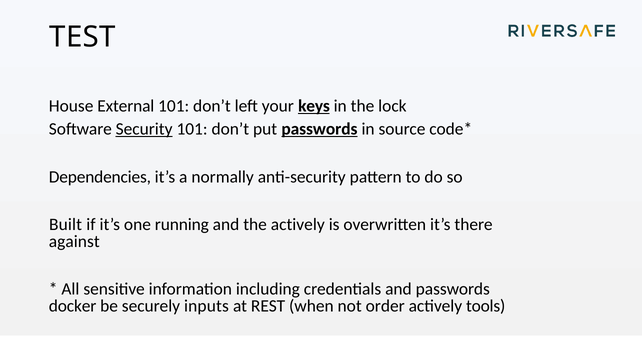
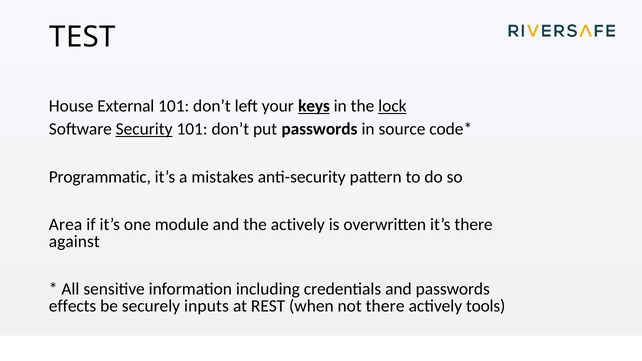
lock underline: none -> present (392, 106)
passwords underline: present -> none (319, 129)
Dependencies: Dependencies -> Programmatic (100, 177)
normally: normally -> mistakes (223, 177)
Built: Built -> Area (66, 225)
running: running -> module (182, 225)
docker: docker -> effects (73, 306)
not order: order -> there (385, 306)
